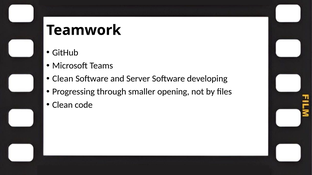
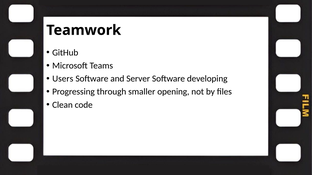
Clean: Clean -> Users (63, 79)
